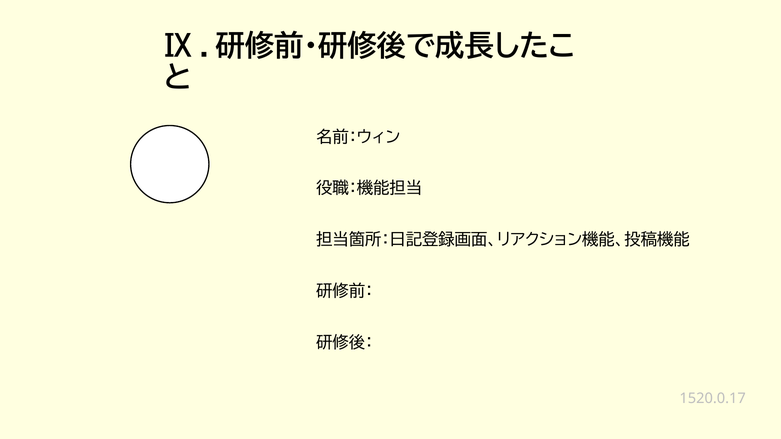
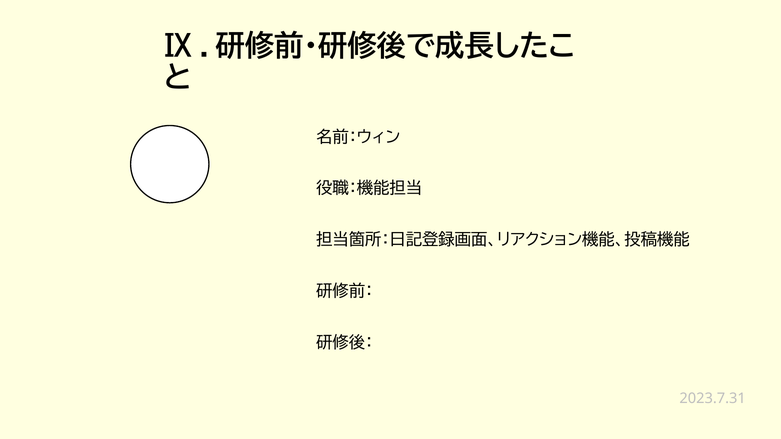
1520.0.17: 1520.0.17 -> 2023.7.31 (713, 399)
